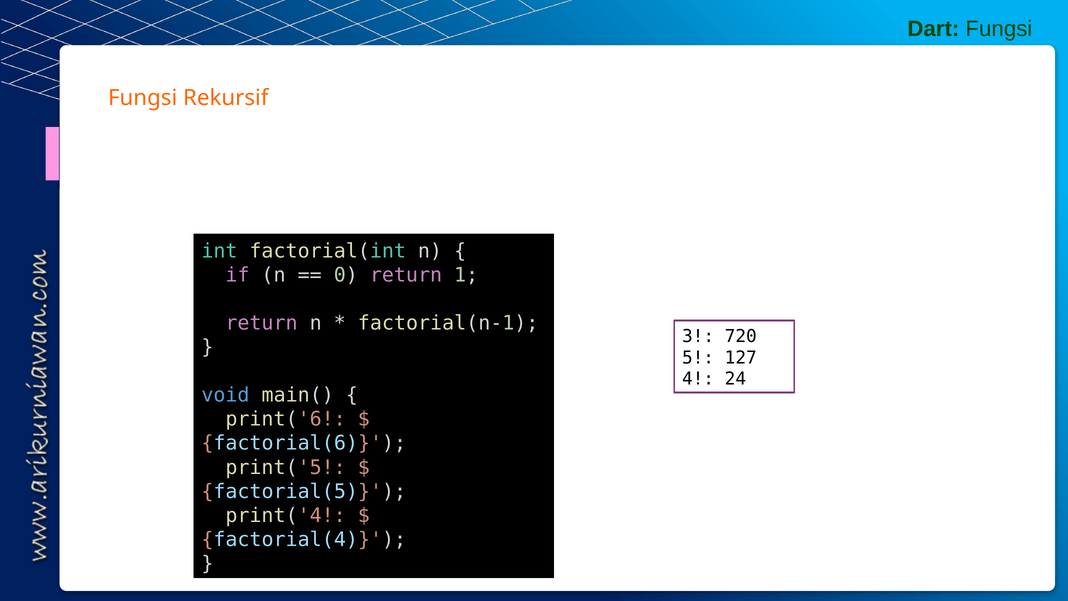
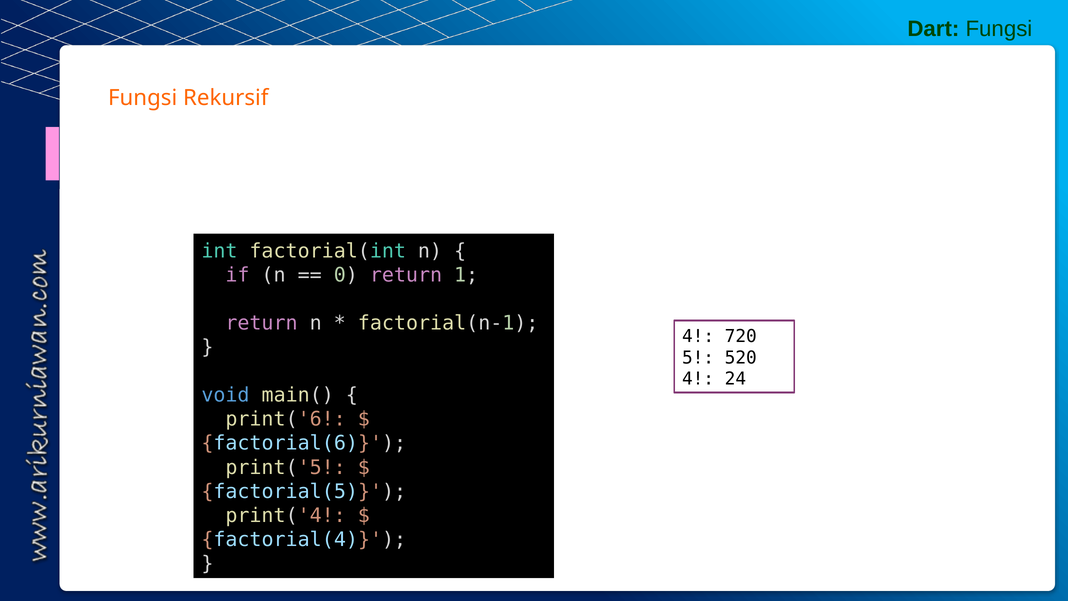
3: 3 -> 4 (698, 336)
127: 127 -> 520 (741, 358)
